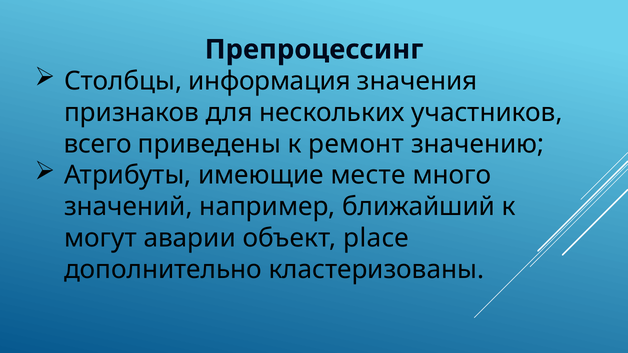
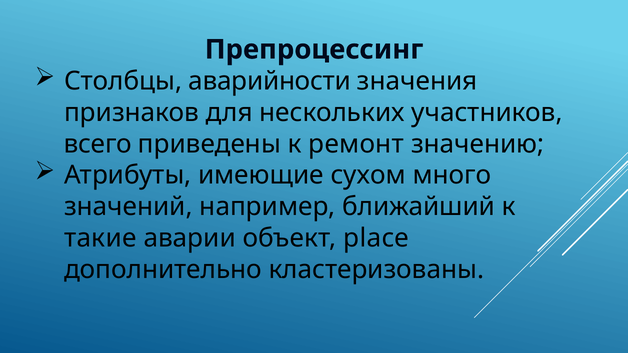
информация: информация -> аварийности (270, 81)
месте: месте -> сухом (368, 175)
могут: могут -> такие (100, 238)
